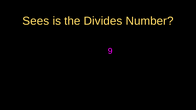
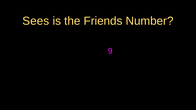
Divides: Divides -> Friends (103, 21)
